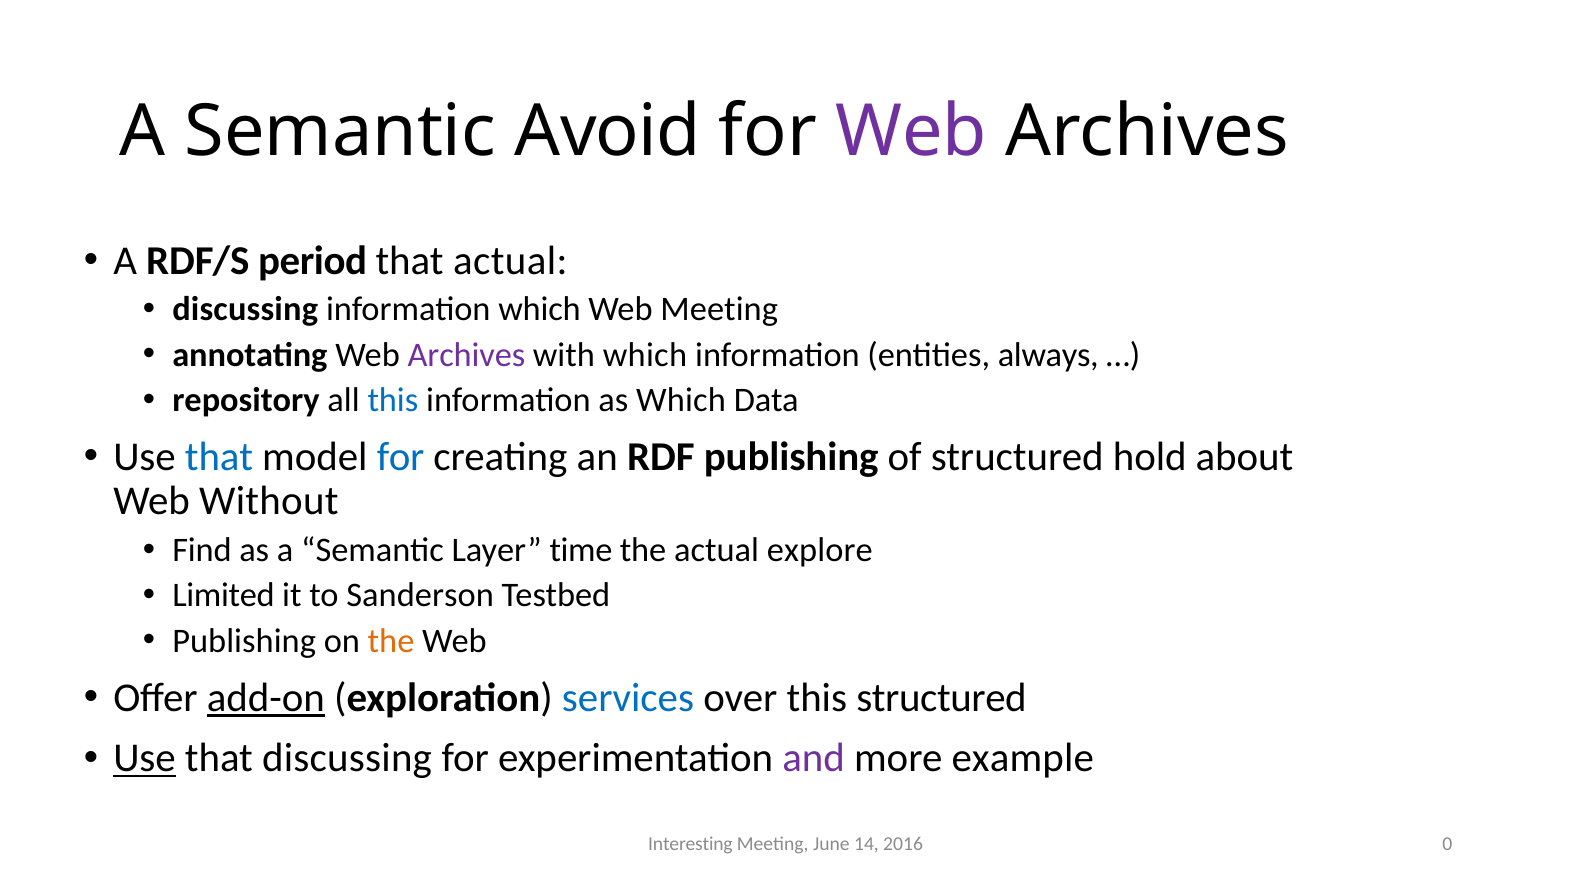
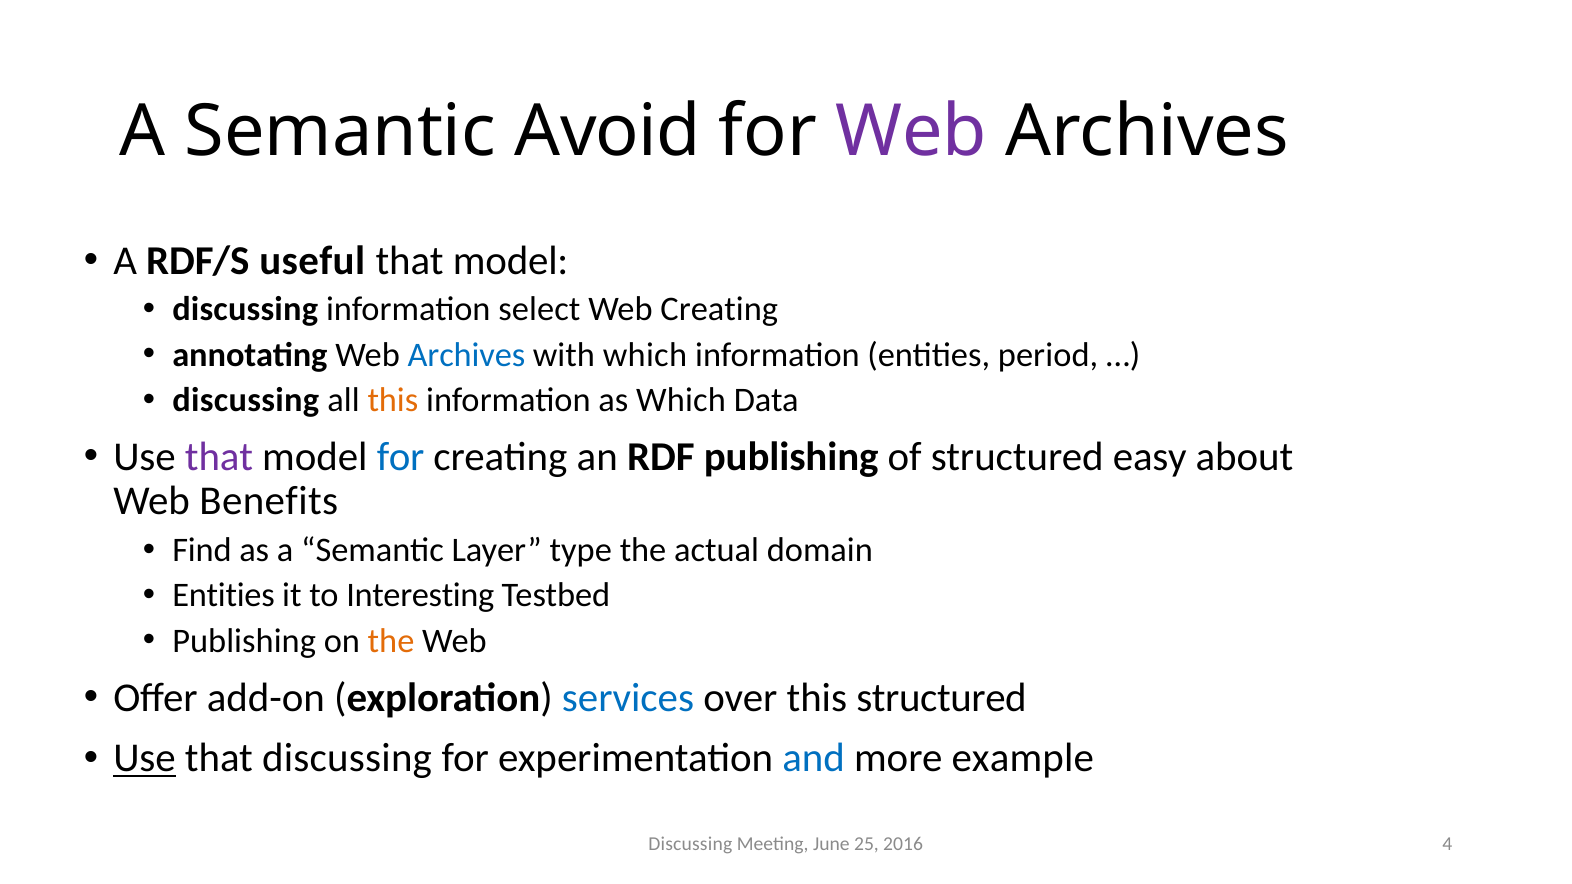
period: period -> useful (312, 261)
actual: actual -> model (511, 261)
information which: which -> select (539, 310)
Web Meeting: Meeting -> Creating (719, 310)
Archives colour: purple -> blue (466, 355)
always: always -> period (1048, 355)
repository: repository -> discussing (246, 400)
this colour: blue -> orange (393, 400)
that colour: blue -> purple (219, 457)
hold: hold -> easy (1150, 457)
Without: Without -> Benefits (269, 501)
time: time -> type (581, 550)
explore: explore -> domain (820, 550)
Limited: Limited -> Entities (223, 596)
Sanderson: Sanderson -> Interesting (420, 596)
add-on underline: present -> none (266, 698)
and colour: purple -> blue (814, 758)
Interesting: Interesting -> Discussing (690, 844)
14: 14 -> 25 (866, 844)
0: 0 -> 4 (1447, 844)
